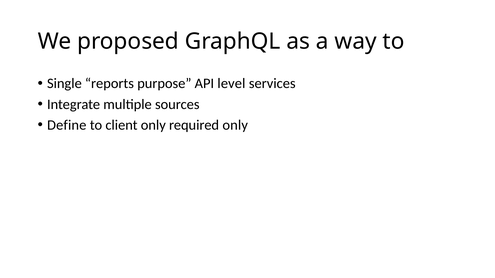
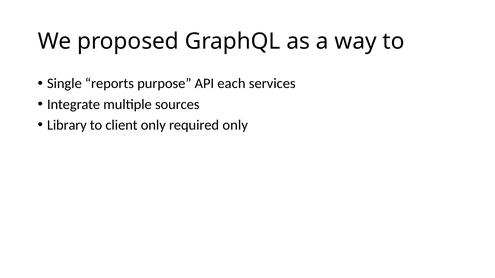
level: level -> each (231, 84)
Define: Define -> Library (67, 125)
